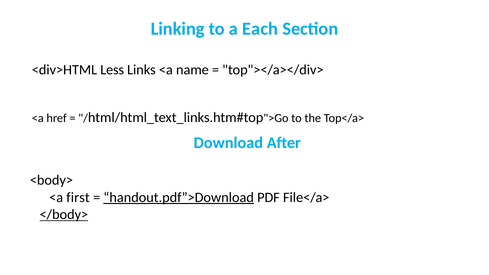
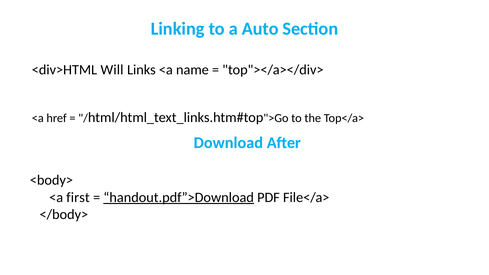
Each: Each -> Auto (260, 29)
Less: Less -> Will (112, 70)
</body> underline: present -> none (64, 215)
